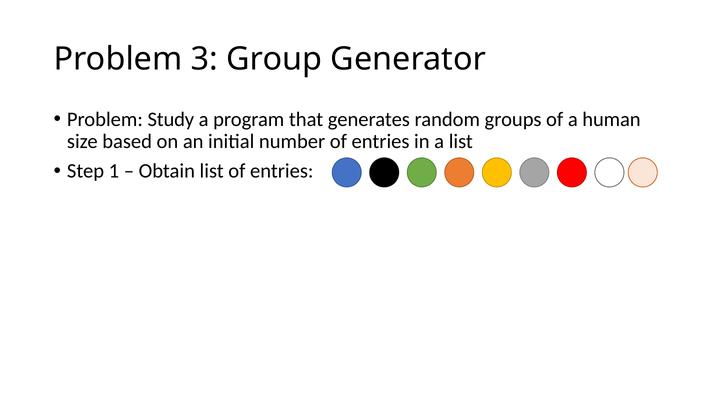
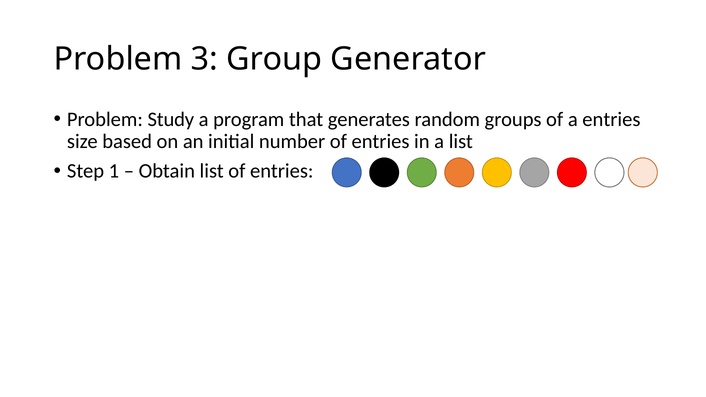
a human: human -> entries (611, 119)
